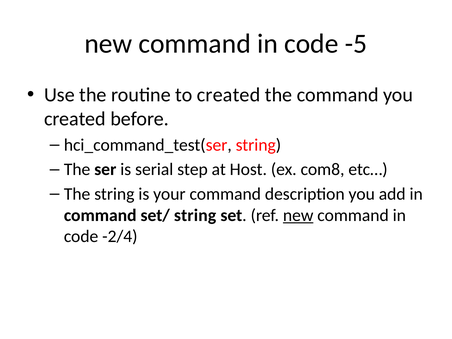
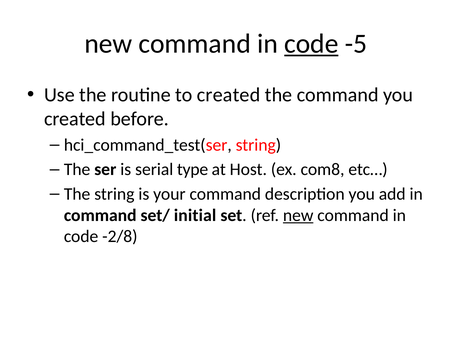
code underline: none -> present (311, 44)
step: step -> type (193, 170)
set/ string: string -> initial (195, 215)
-2/4: -2/4 -> -2/8 (120, 236)
